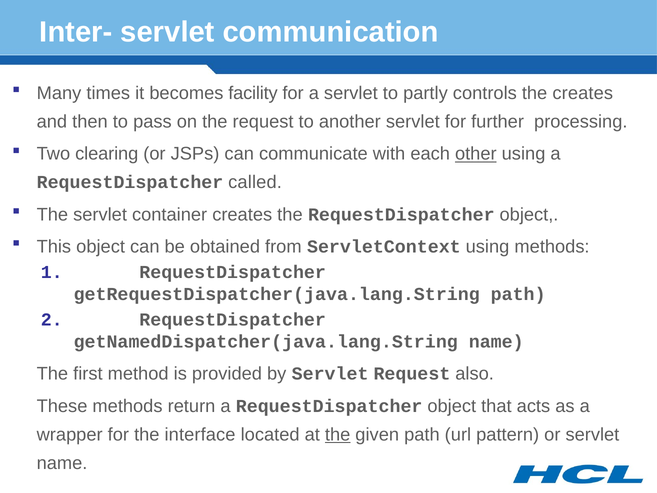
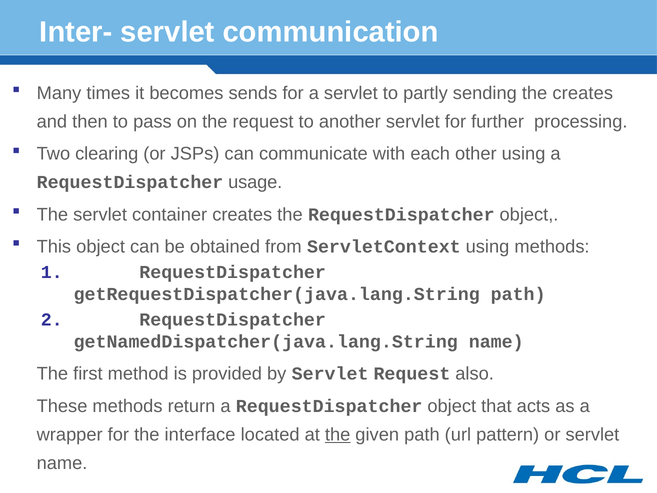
facility: facility -> sends (253, 93)
controls: controls -> sending (485, 93)
other underline: present -> none (476, 154)
called: called -> usage (255, 182)
